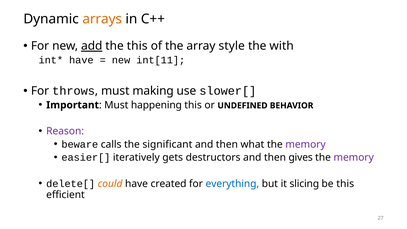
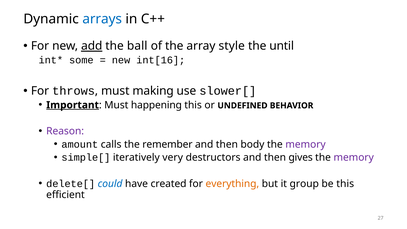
arrays colour: orange -> blue (102, 19)
the this: this -> ball (137, 46)
with: with -> until (282, 46)
have: have -> some (81, 60)
int[11: int[11 -> int[16 (161, 60)
Important underline: none -> present (73, 105)
beware: beware -> amount (80, 144)
significant: significant -> remember (167, 144)
what: what -> body (252, 144)
easier[: easier[ -> simple[ (86, 157)
gets: gets -> very (173, 157)
could colour: orange -> blue (110, 184)
everything colour: blue -> orange (232, 184)
slicing: slicing -> group (304, 184)
